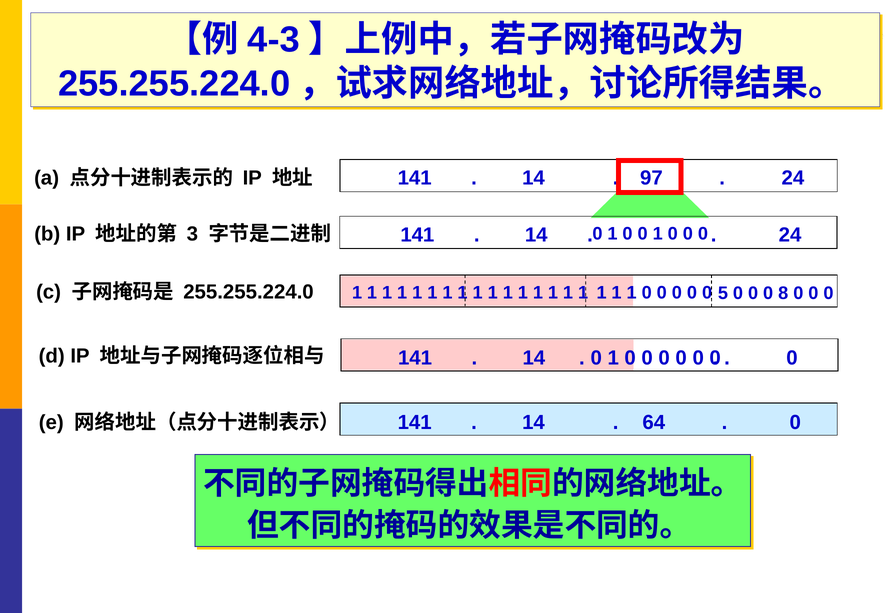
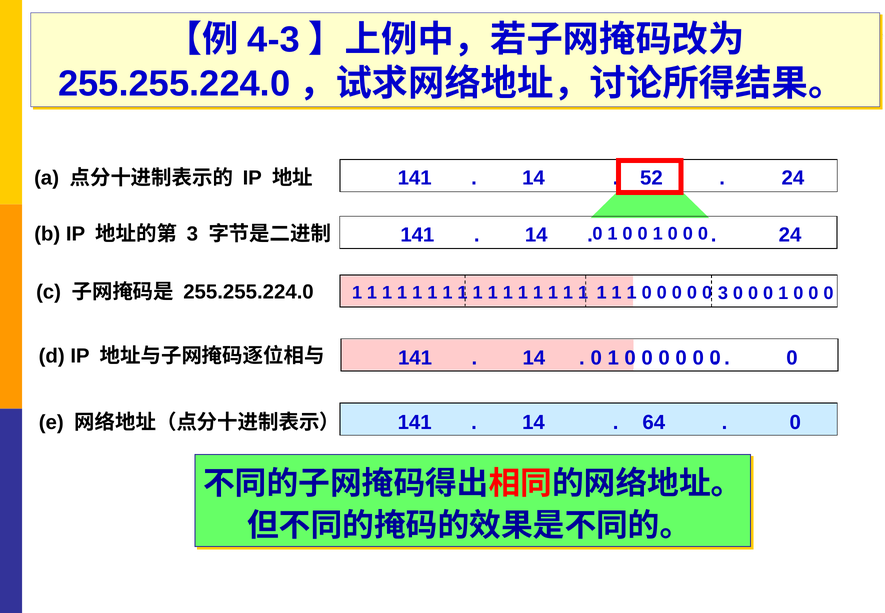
97: 97 -> 52 (651, 178)
255.255.224.0 5: 5 -> 3 (723, 293)
8: 8 -> 1 (783, 293)
